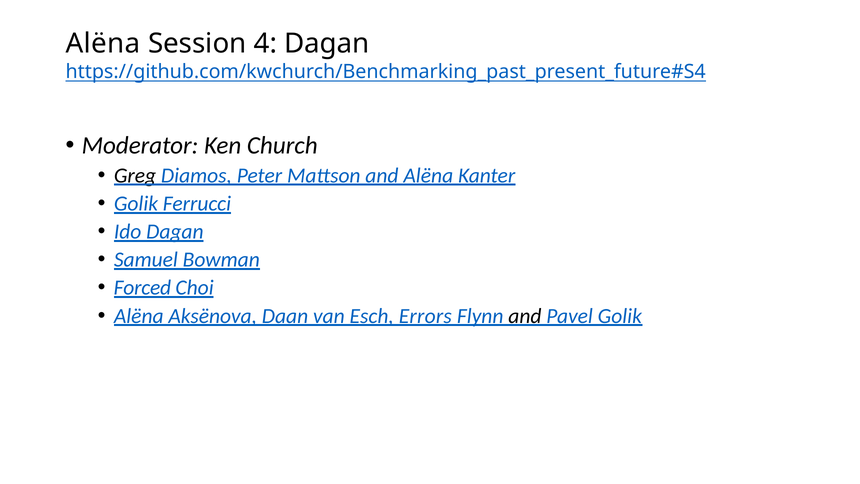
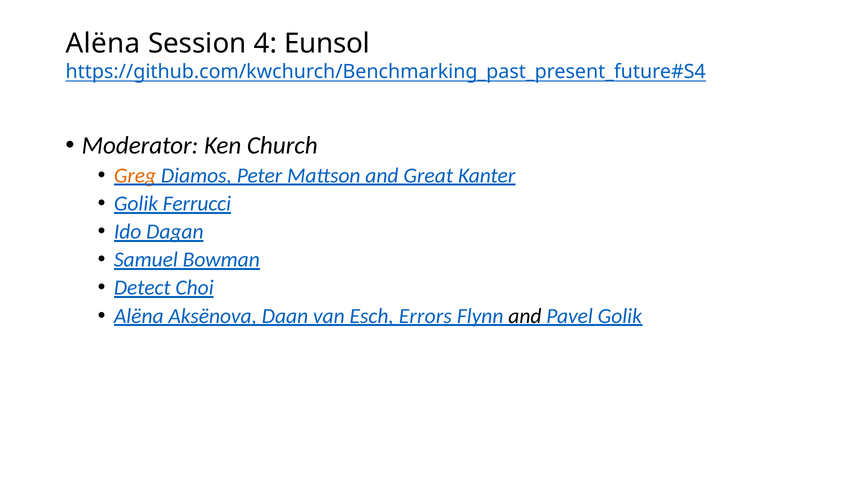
4 Dagan: Dagan -> Eunsol (327, 44)
Greg colour: black -> orange (135, 175)
and Alëna: Alëna -> Great (428, 175)
Forced: Forced -> Detect (142, 288)
